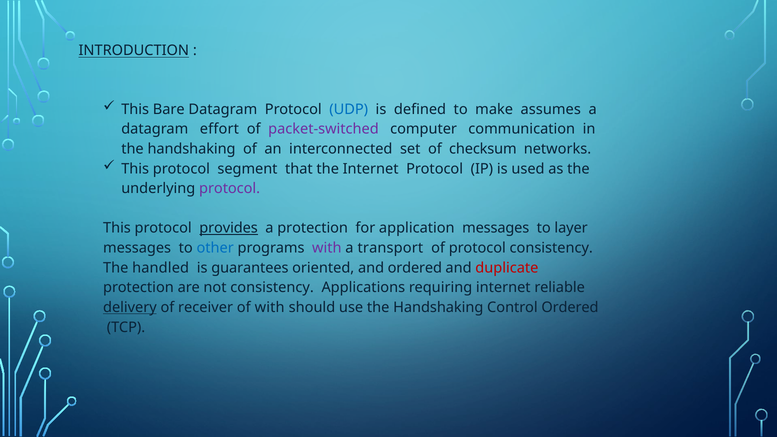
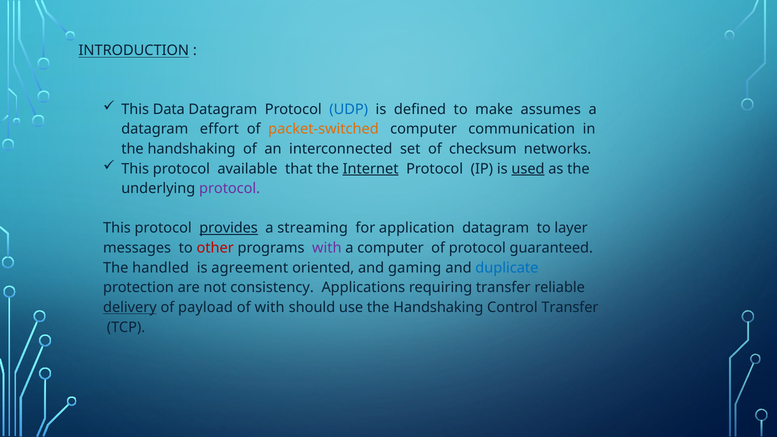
Bare: Bare -> Data (169, 109)
packet-switched colour: purple -> orange (323, 129)
segment: segment -> available (247, 169)
Internet underline: none -> present (371, 169)
used underline: none -> present (528, 169)
a protection: protection -> streaming (313, 228)
application messages: messages -> datagram (496, 228)
other colour: blue -> red (215, 248)
a transport: transport -> computer (390, 248)
protocol consistency: consistency -> guaranteed (551, 248)
guarantees: guarantees -> agreement (250, 268)
and ordered: ordered -> gaming (415, 268)
duplicate colour: red -> blue (507, 268)
requiring internet: internet -> transfer (503, 288)
receiver: receiver -> payload (206, 307)
Control Ordered: Ordered -> Transfer (570, 307)
